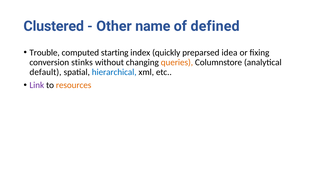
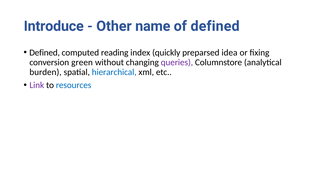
Clustered: Clustered -> Introduce (54, 26)
Trouble: Trouble -> Defined (45, 52)
starting: starting -> reading (115, 52)
stinks: stinks -> green (82, 62)
queries colour: orange -> purple (177, 62)
default: default -> burden (46, 72)
resources colour: orange -> blue (74, 85)
